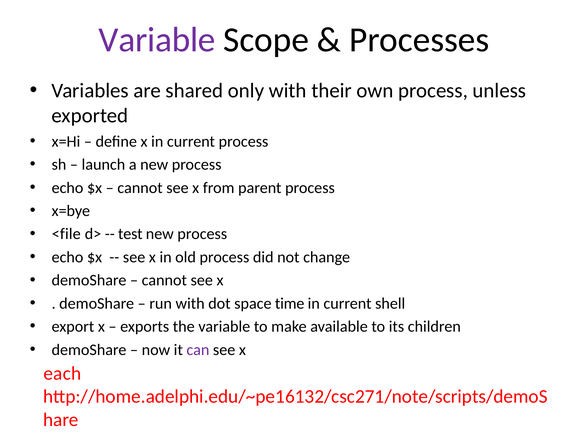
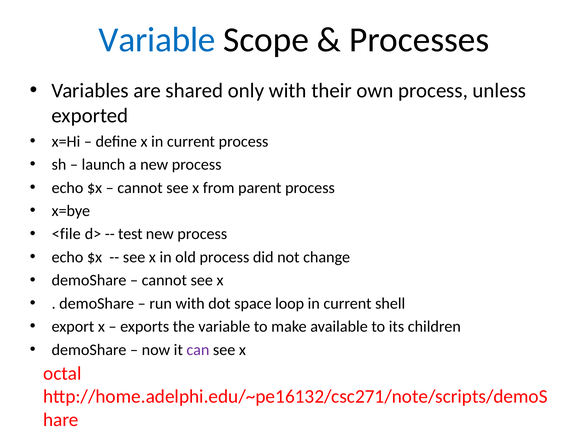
Variable colour: purple -> blue (157, 40)
time: time -> loop (290, 304)
each: each -> octal (62, 374)
